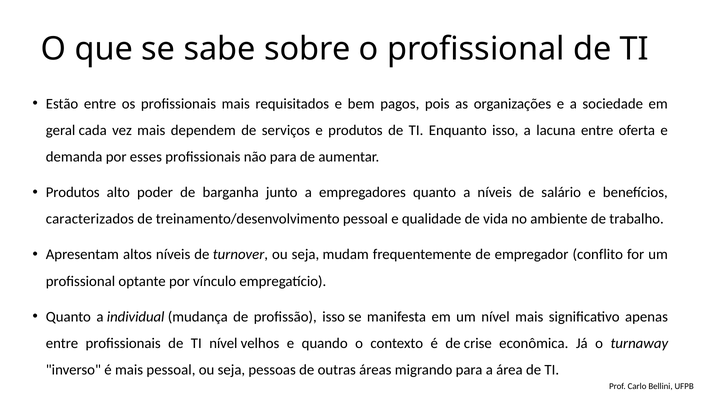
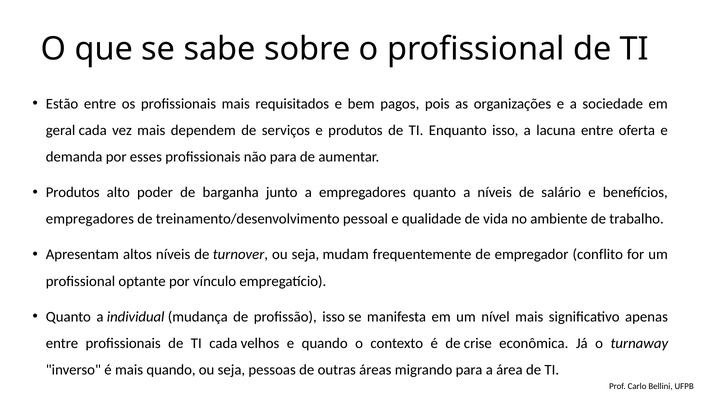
caracterizados: caracterizados -> empregadores (90, 219)
TI nível: nível -> cada (223, 343)
mais pessoal: pessoal -> quando (171, 370)
